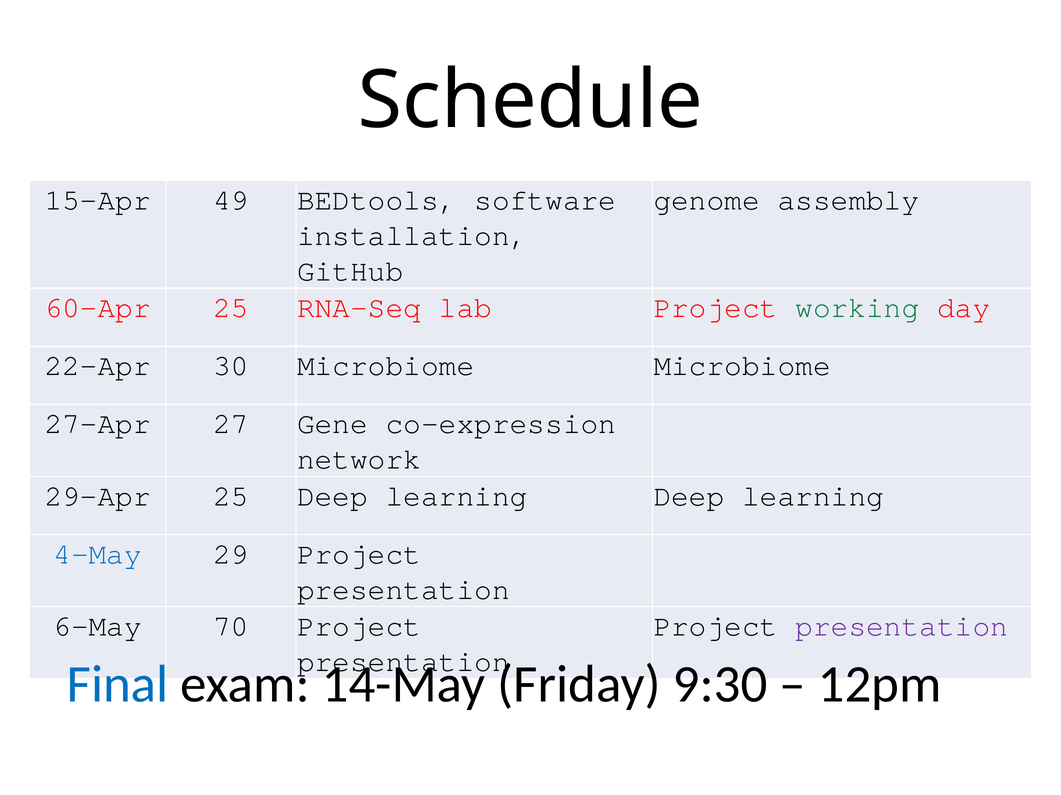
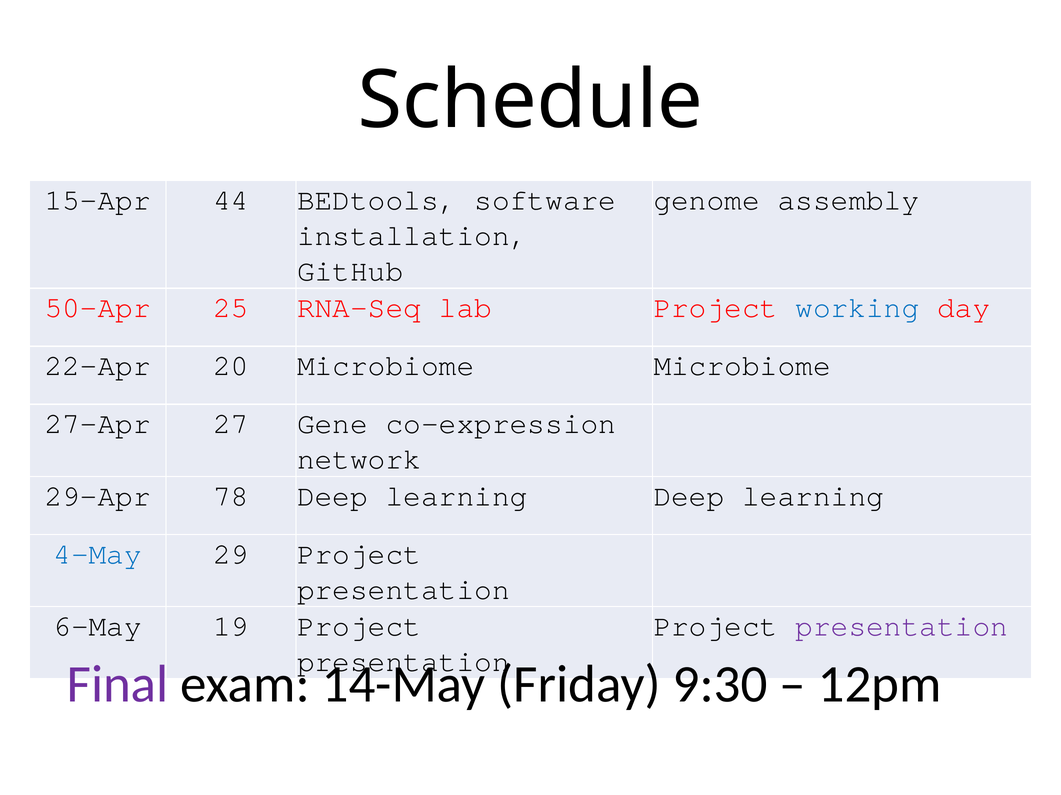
49: 49 -> 44 (231, 200)
60-Apr: 60-Apr -> 50-Apr (98, 308)
working colour: green -> blue (857, 308)
30: 30 -> 20 (231, 366)
29-Apr 25: 25 -> 78 (231, 496)
70: 70 -> 19 (231, 627)
Final colour: blue -> purple (118, 685)
